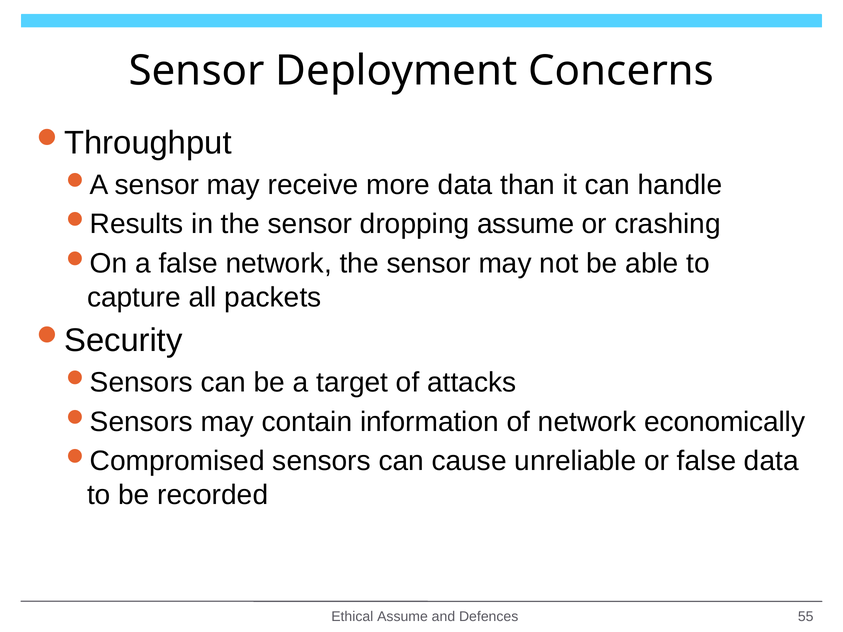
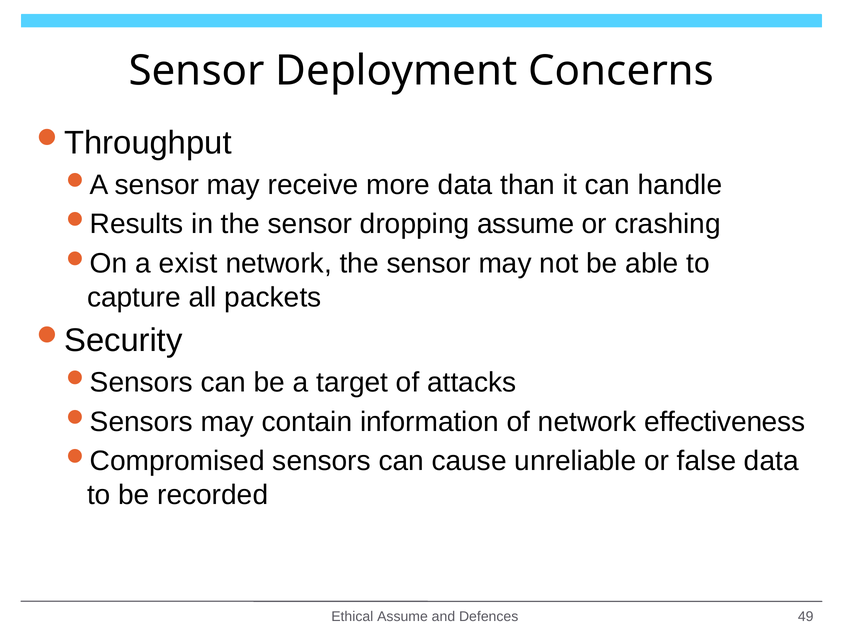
a false: false -> exist (188, 264)
economically: economically -> effectiveness (725, 422)
55: 55 -> 49 (806, 617)
